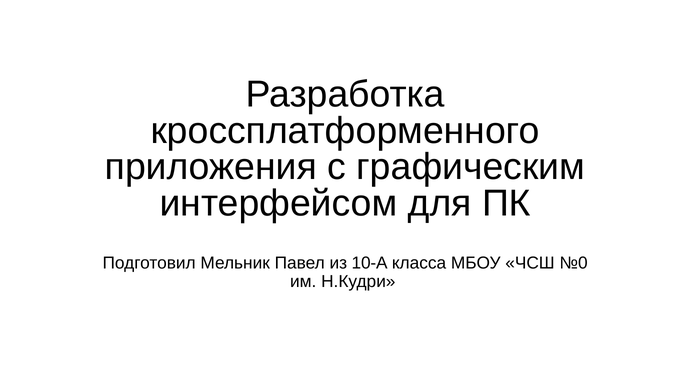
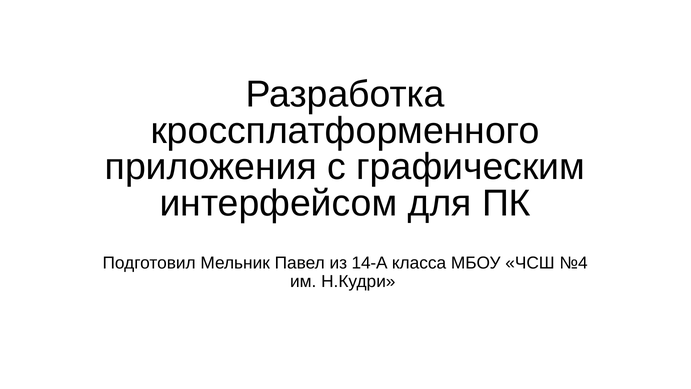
10-А: 10-А -> 14-А (370, 263)
№0: №0 -> №4 (574, 263)
